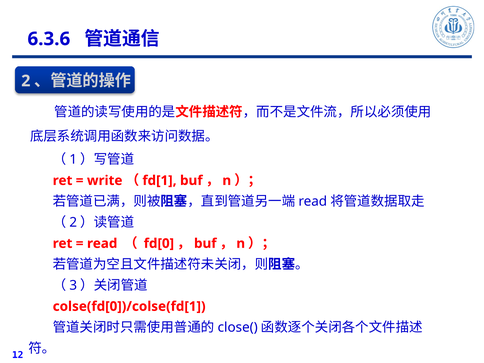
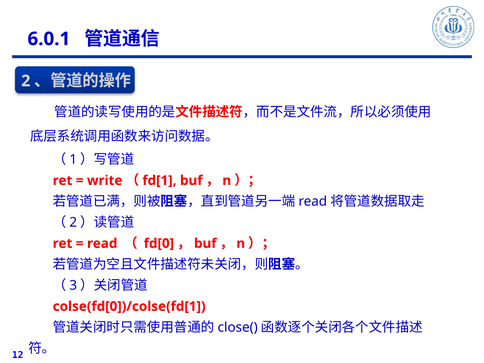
6.3.6: 6.3.6 -> 6.0.1 (49, 39)
